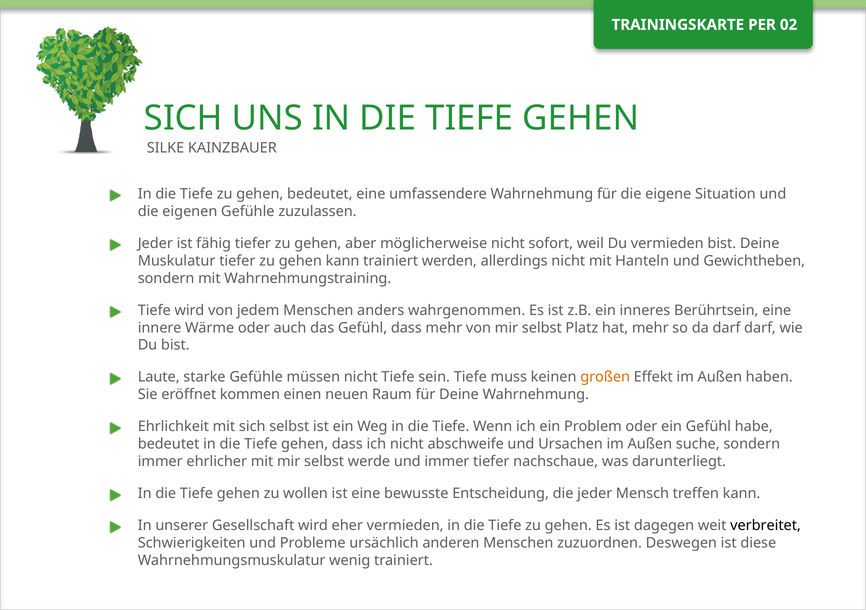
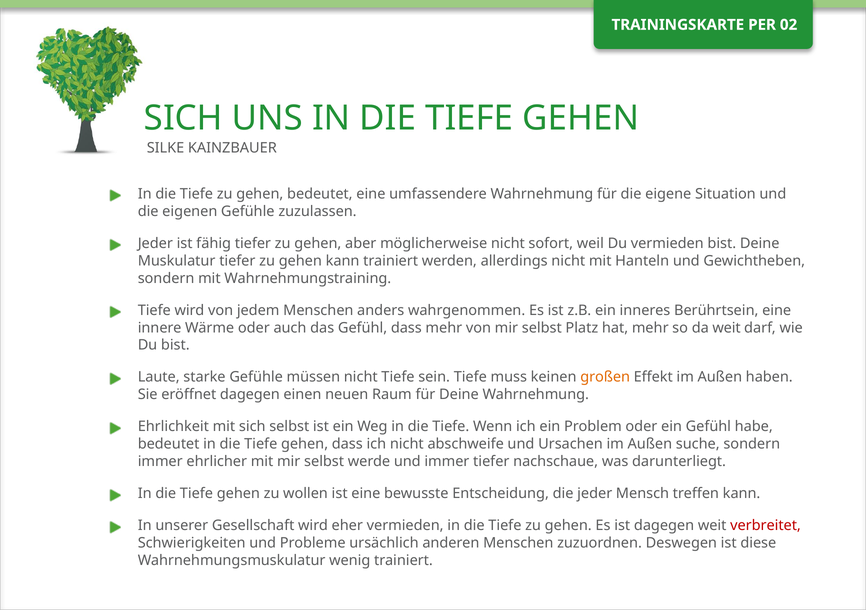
da darf: darf -> weit (727, 328)
eröffnet kommen: kommen -> dagegen (250, 395)
verbreitet colour: black -> red (766, 526)
